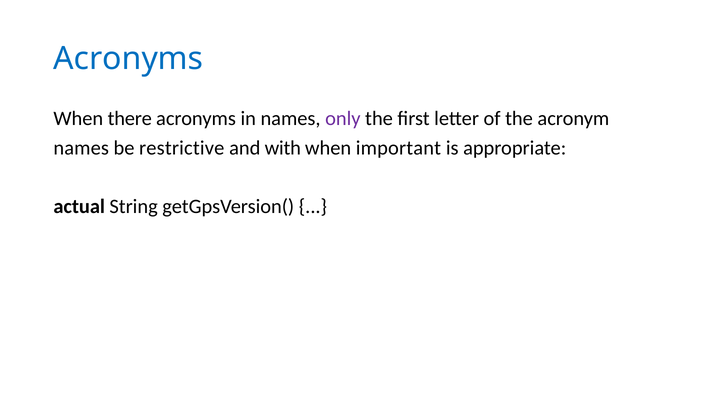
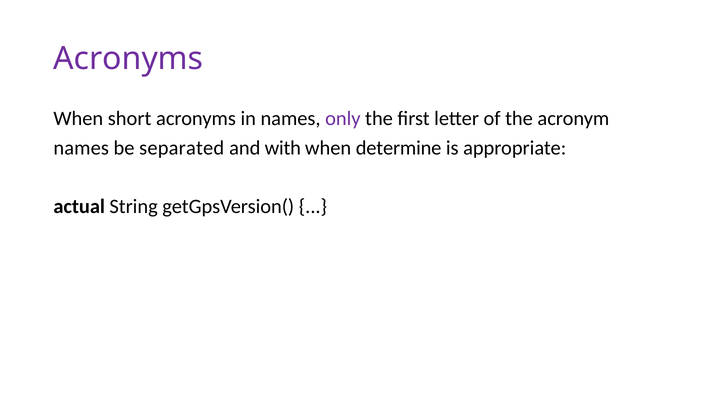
Acronyms colour: blue -> purple (128, 59)
there: there -> short (130, 119)
restrictive: restrictive -> separated (182, 148)
important: important -> determine (399, 148)
